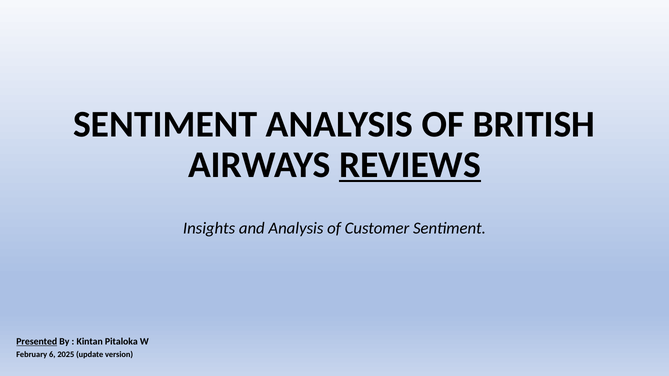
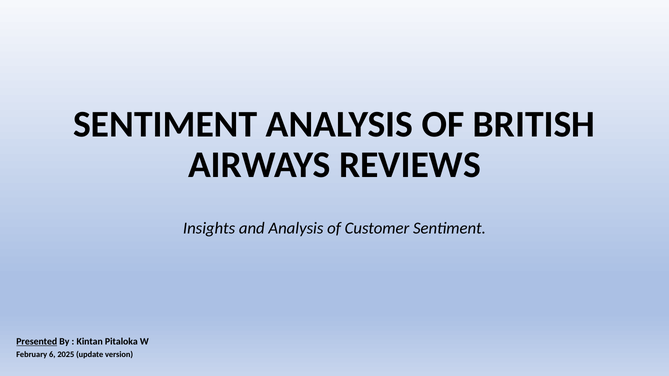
REVIEWS underline: present -> none (410, 165)
